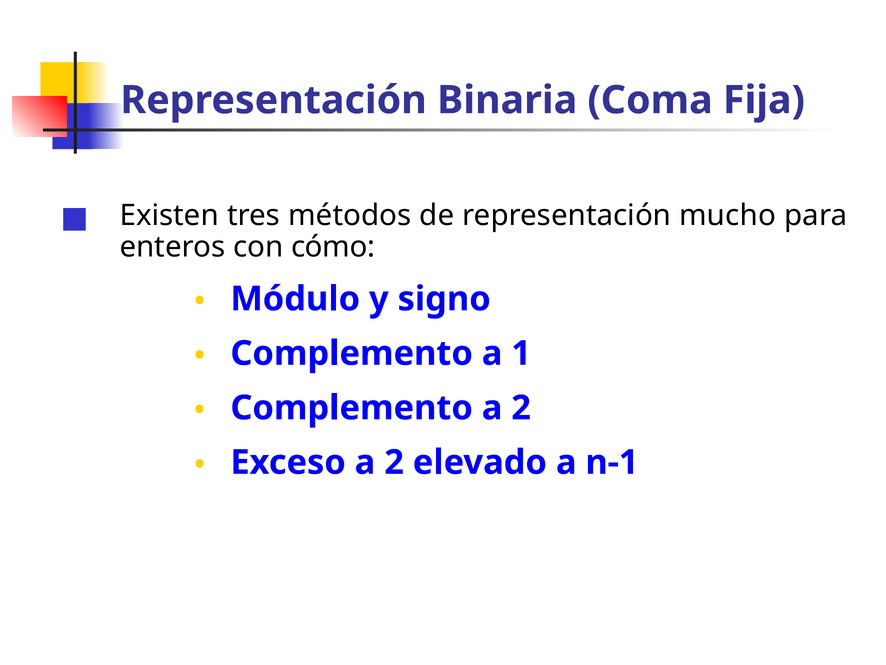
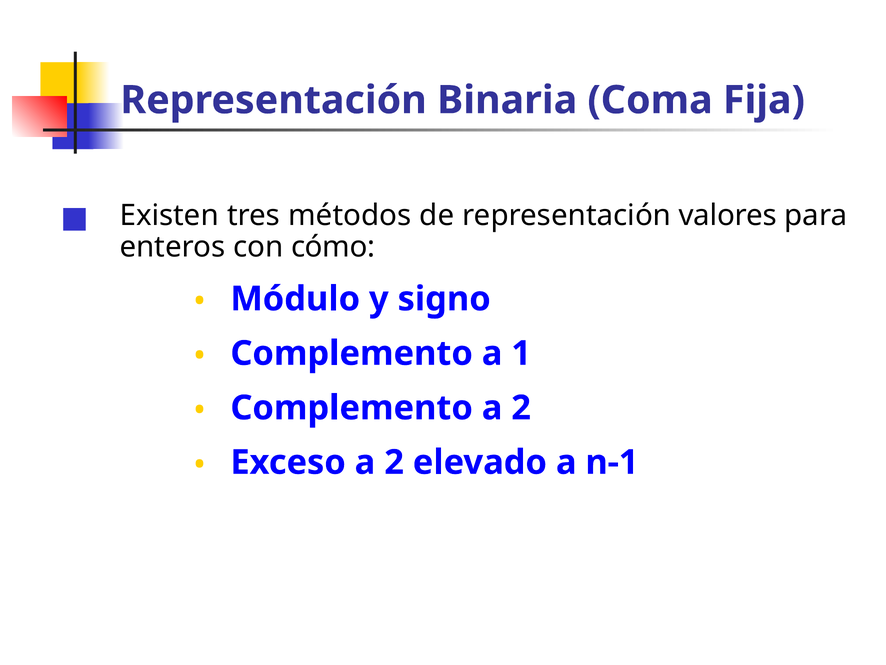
mucho: mucho -> valores (728, 215)
